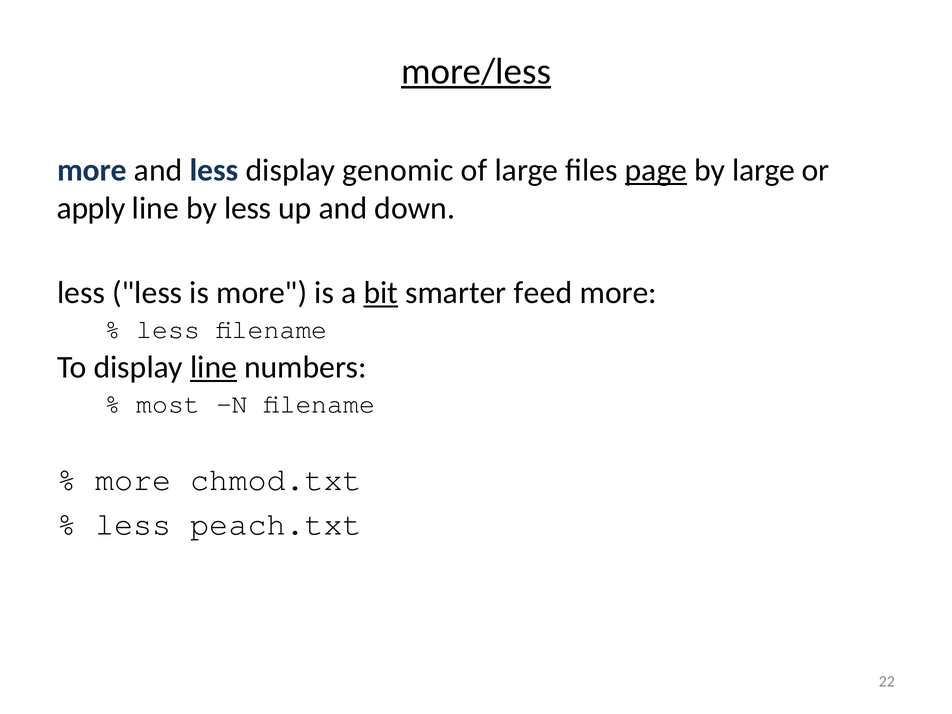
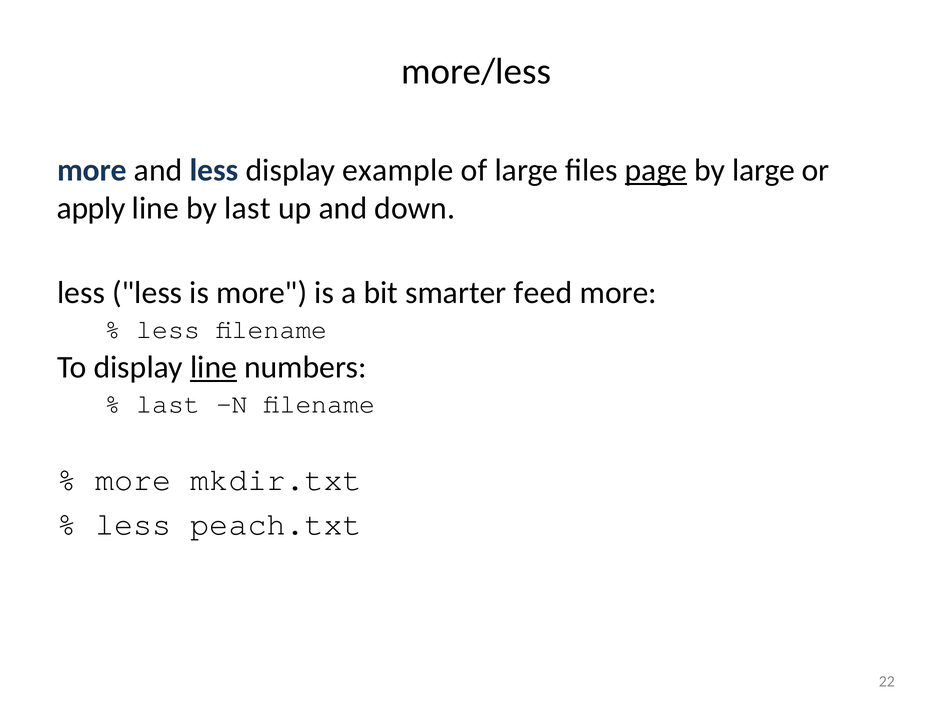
more/less underline: present -> none (476, 71)
genomic: genomic -> example (398, 170)
by less: less -> last (247, 208)
bit underline: present -> none (381, 293)
most: most -> last (168, 404)
chmod.txt: chmod.txt -> mkdir.txt (276, 480)
